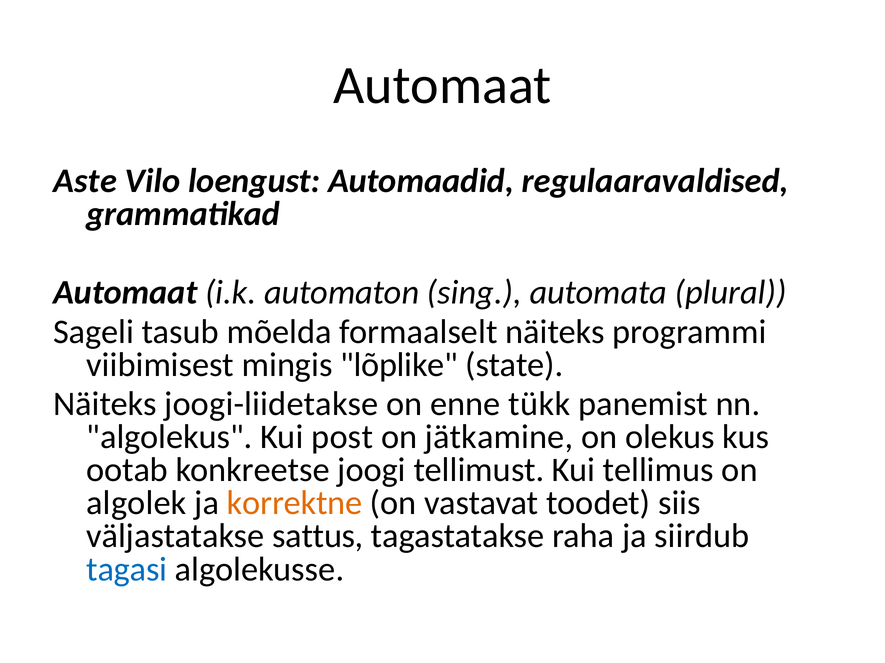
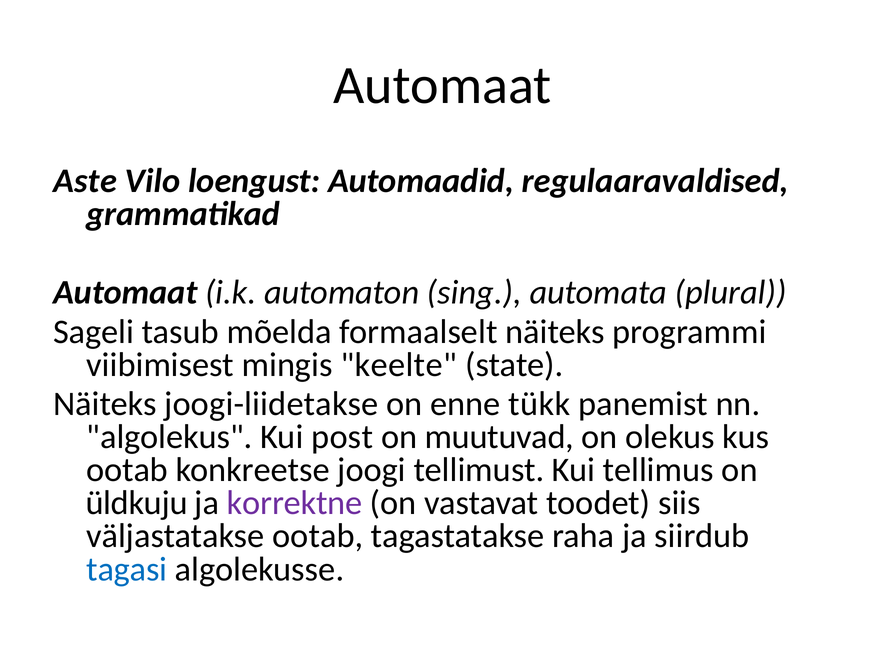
lõplike: lõplike -> keelte (399, 365)
jätkamine: jätkamine -> muutuvad (499, 438)
algolek: algolek -> üldkuju (137, 504)
korrektne colour: orange -> purple (295, 504)
väljastatakse sattus: sattus -> ootab (318, 537)
